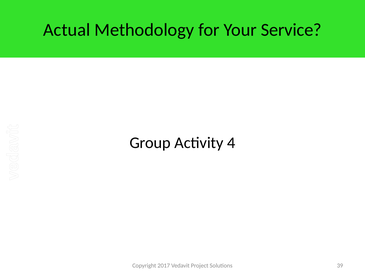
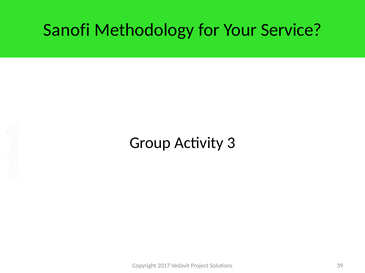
Actual: Actual -> Sanofi (67, 30)
4: 4 -> 3 (231, 143)
